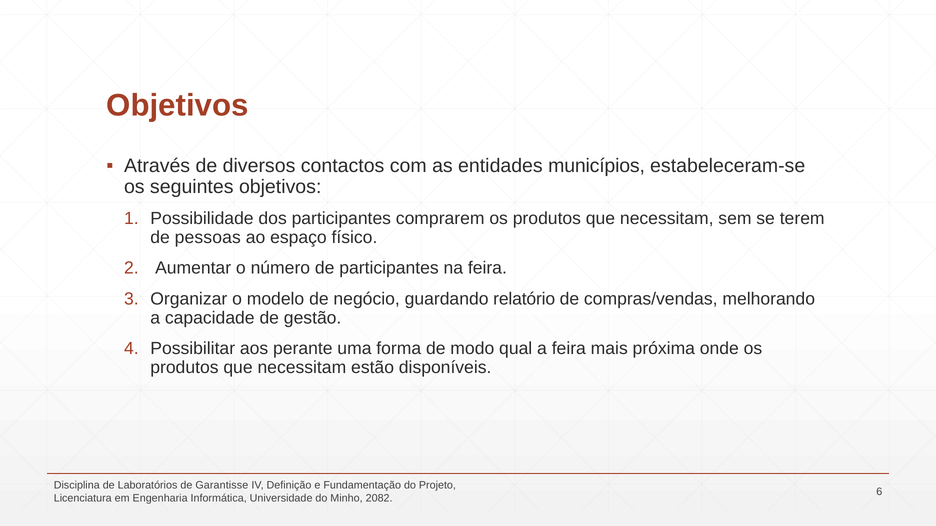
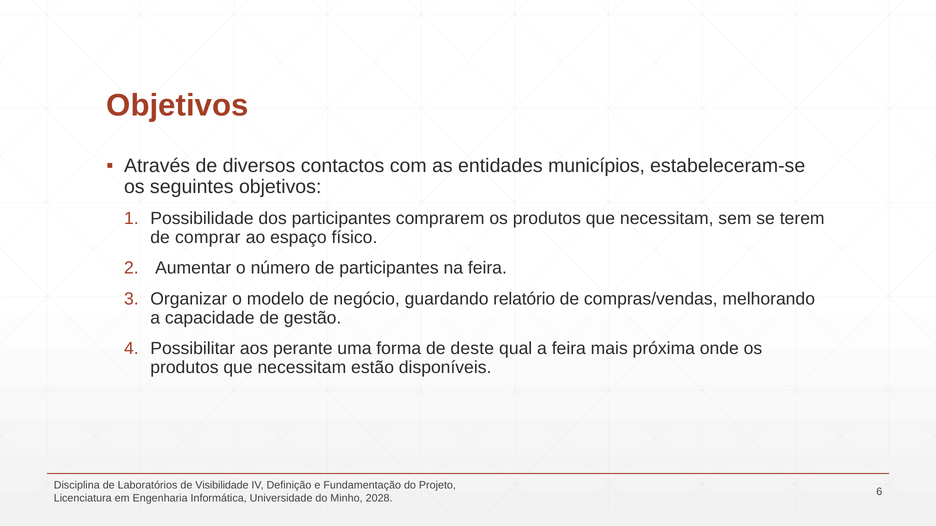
pessoas: pessoas -> comprar (208, 238)
modo: modo -> deste (472, 349)
Garantisse: Garantisse -> Visibilidade (222, 486)
2082: 2082 -> 2028 (379, 499)
